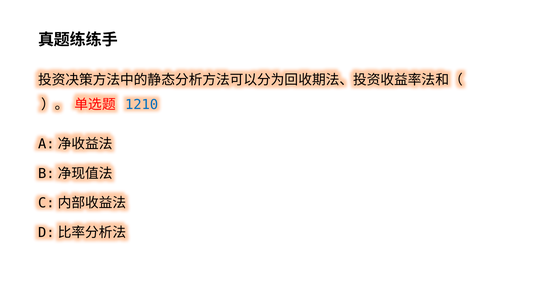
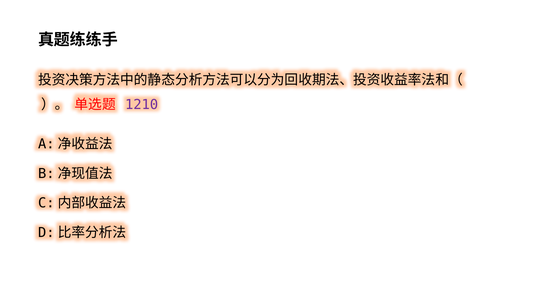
1210 colour: blue -> purple (142, 105)
